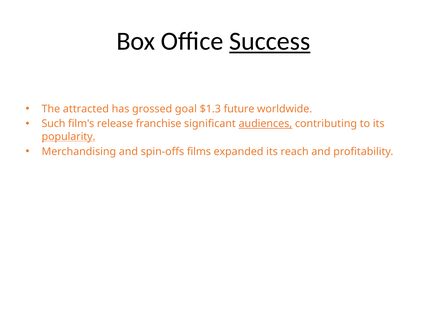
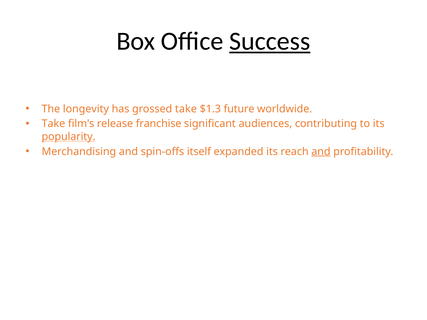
attracted: attracted -> longevity (86, 109)
grossed goal: goal -> take (186, 109)
Such: Such -> Take (53, 124)
audiences underline: present -> none (265, 124)
films: films -> itself (199, 152)
and underline: none -> present (321, 152)
